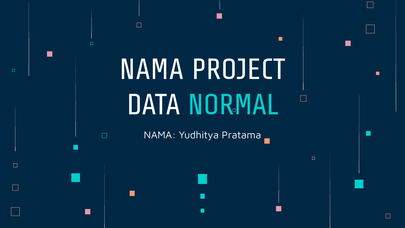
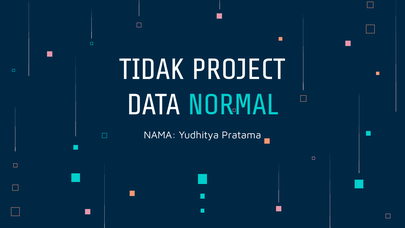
NAMA: NAMA -> TIDAK (152, 70)
